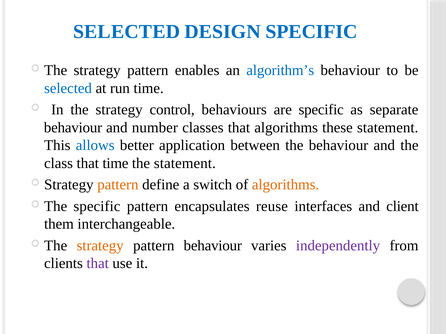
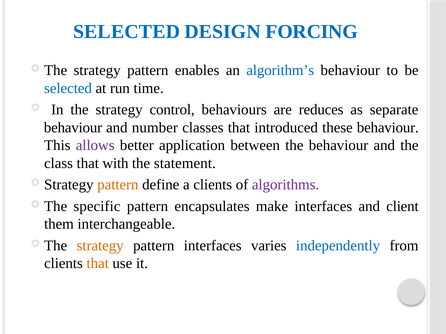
DESIGN SPECIFIC: SPECIFIC -> FORCING (312, 32)
are specific: specific -> reduces (321, 110)
that algorithms: algorithms -> introduced (286, 128)
these statement: statement -> behaviour (388, 128)
allows colour: blue -> purple (95, 146)
that time: time -> with (115, 163)
a switch: switch -> clients (213, 185)
algorithms colour: orange -> purple (286, 185)
reuse: reuse -> make (272, 207)
pattern behaviour: behaviour -> interfaces (213, 246)
independently colour: purple -> blue (338, 246)
that colour: purple -> orange (98, 264)
